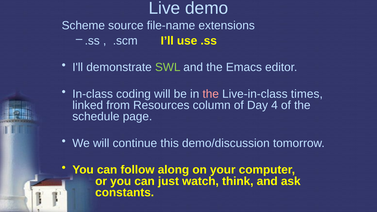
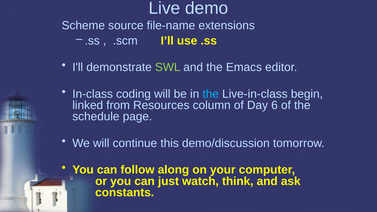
the colour: pink -> light blue (211, 94)
times: times -> begin (307, 94)
4: 4 -> 6 (274, 105)
